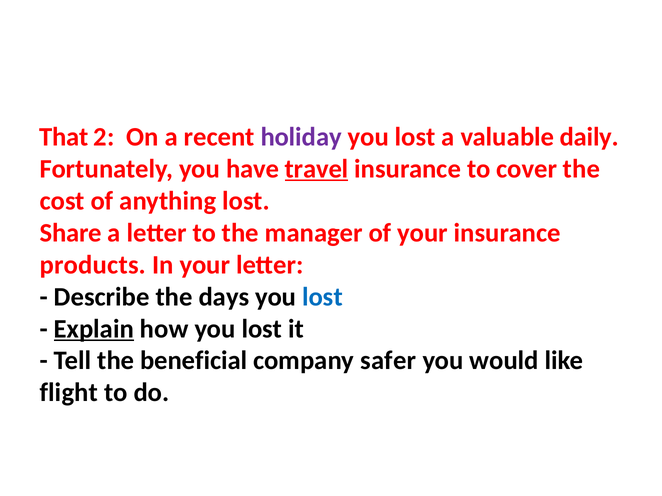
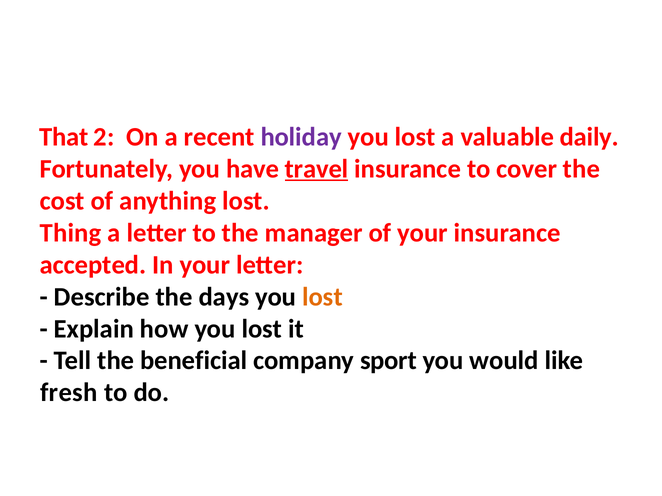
Share: Share -> Thing (71, 233)
products: products -> accepted (93, 265)
lost colour: blue -> orange (322, 297)
Explain underline: present -> none (94, 329)
safer: safer -> sport (388, 361)
flight: flight -> fresh (69, 393)
